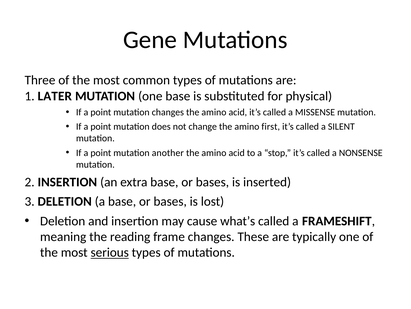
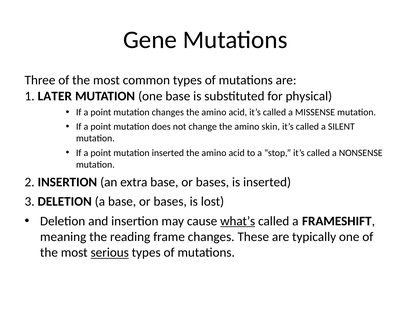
first: first -> skin (271, 126)
mutation another: another -> inserted (168, 152)
what’s underline: none -> present (238, 221)
